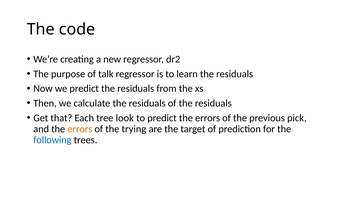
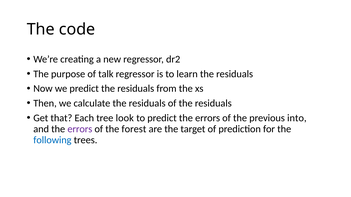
pick: pick -> into (297, 118)
errors colour: orange -> purple (80, 129)
trying: trying -> forest (134, 129)
